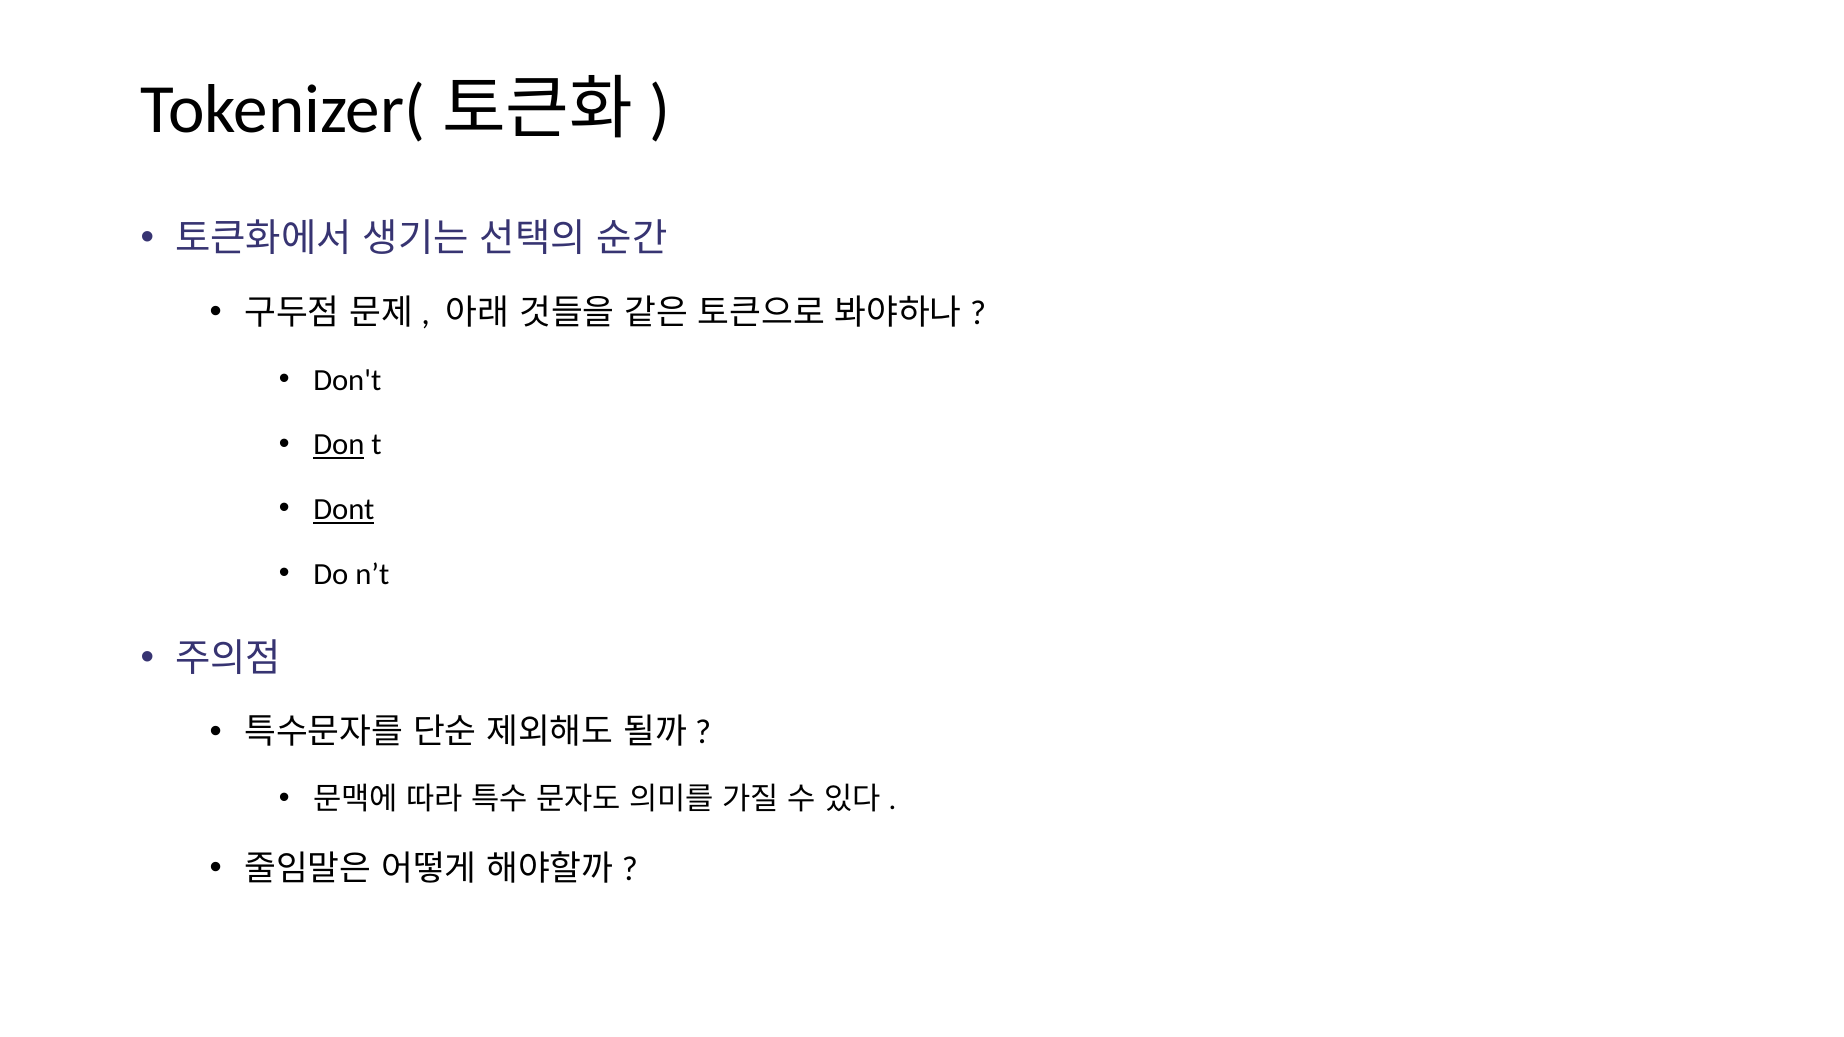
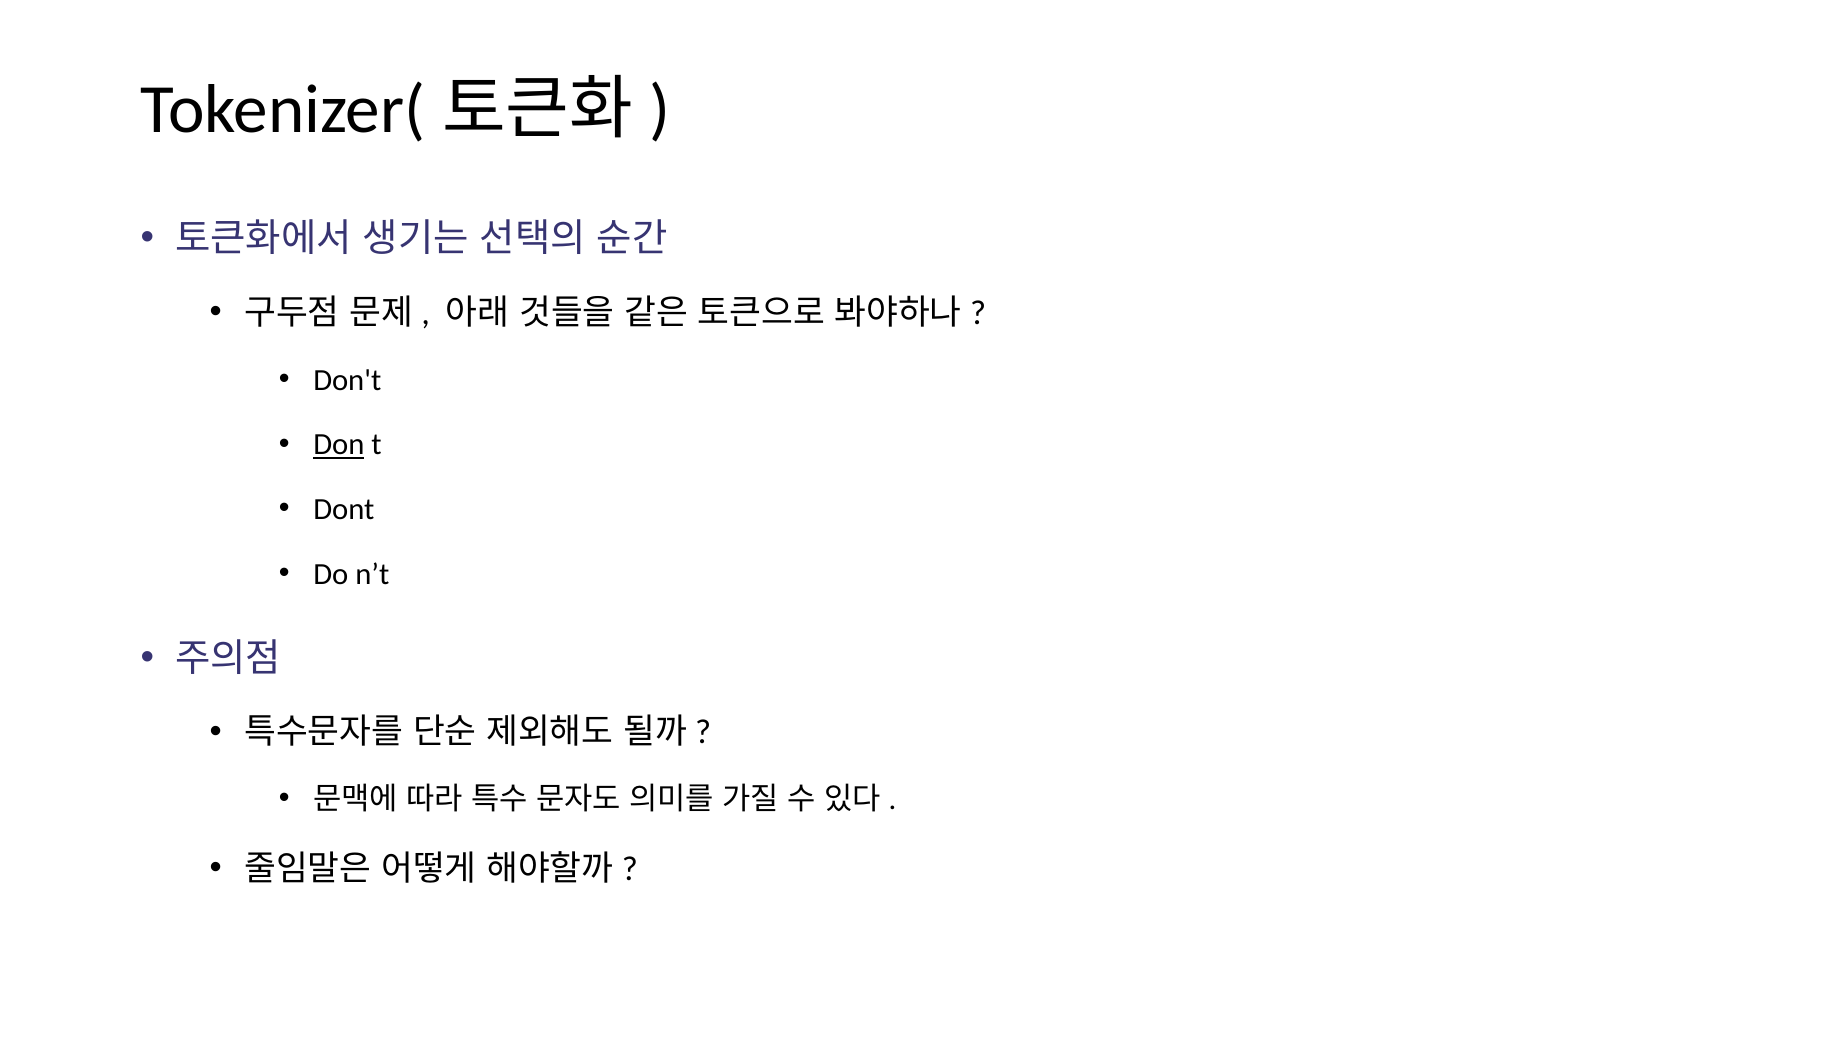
Dont underline: present -> none (344, 510)
